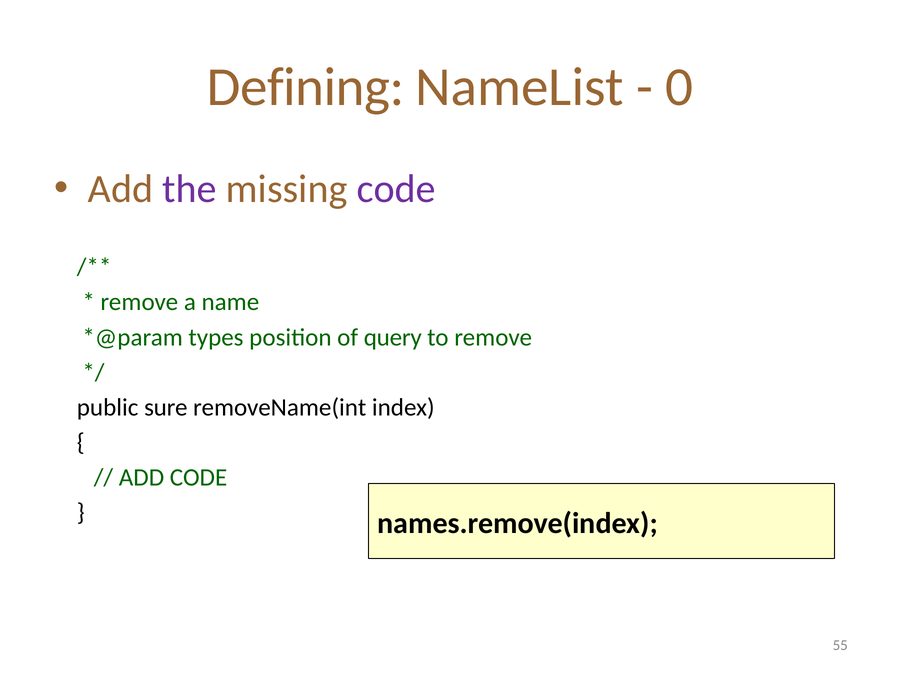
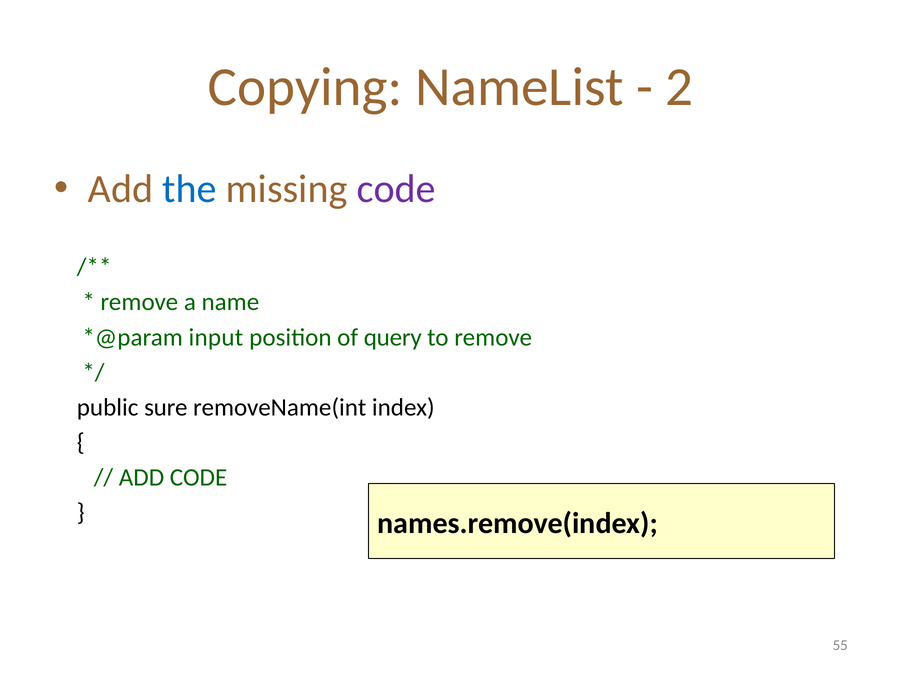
Defining: Defining -> Copying (305, 87)
0: 0 -> 2 (679, 87)
the colour: purple -> blue (190, 189)
types: types -> input (216, 338)
